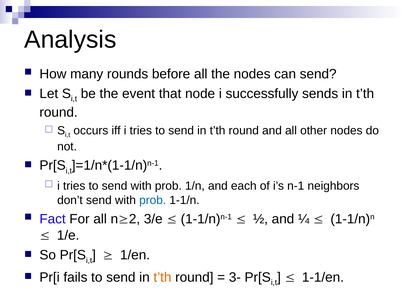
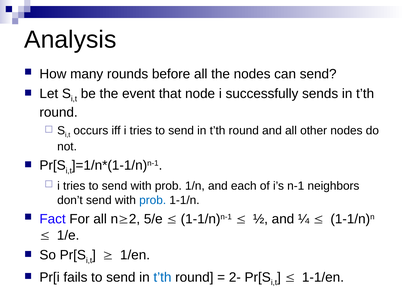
3/e: 3/e -> 5/e (153, 219)
t’th colour: orange -> blue (162, 277)
3-: 3- -> 2- (235, 277)
